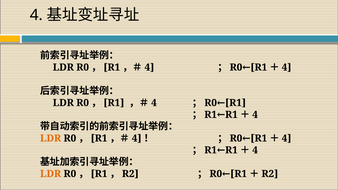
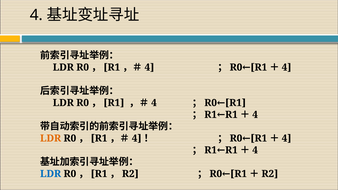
LDR colour: orange -> blue (51, 174)
